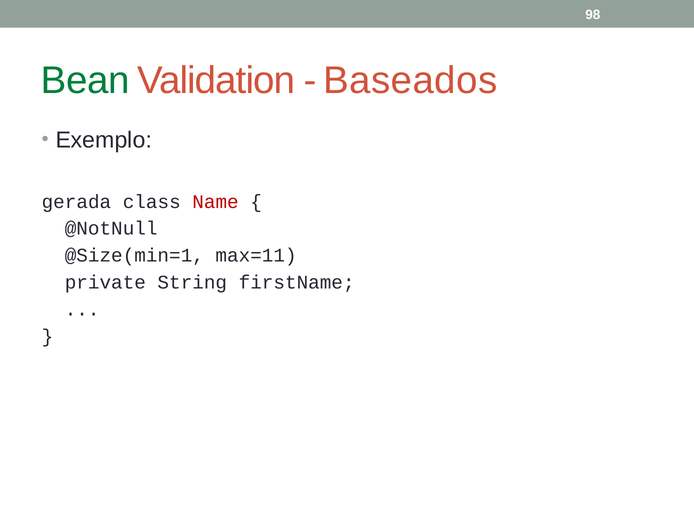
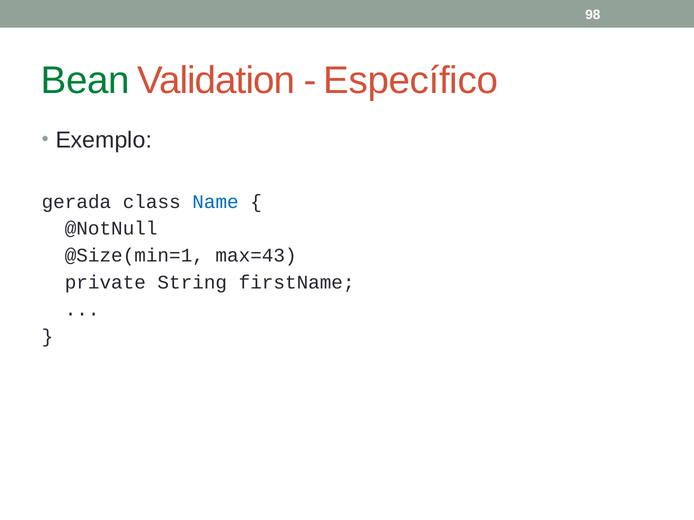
Baseados: Baseados -> Específico (411, 81)
Name colour: red -> blue (216, 202)
max=11: max=11 -> max=43 (256, 256)
